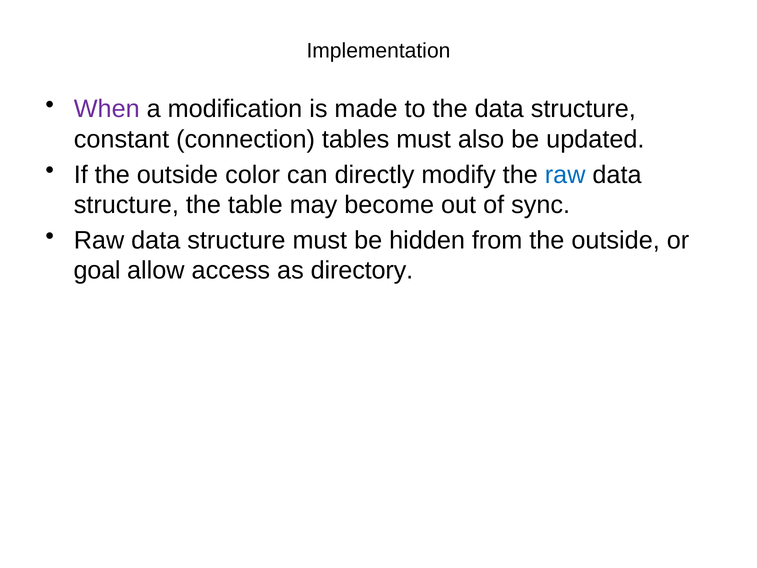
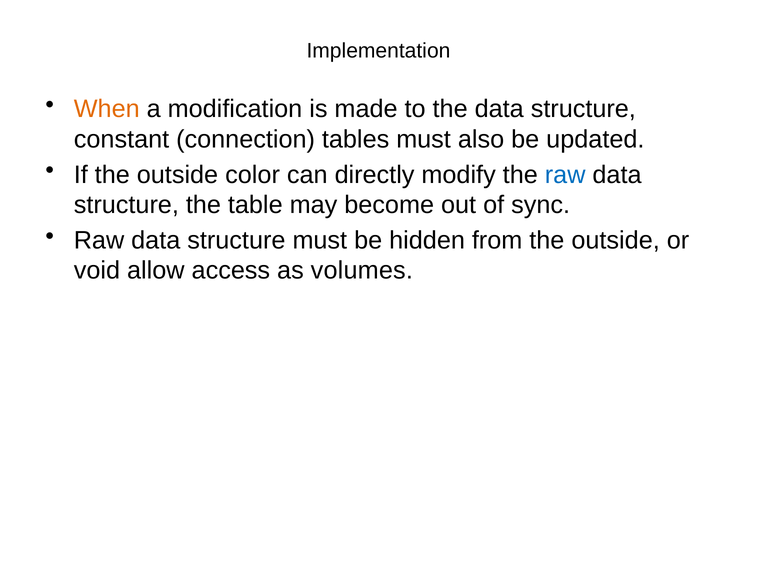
When colour: purple -> orange (107, 109)
goal: goal -> void (97, 270)
directory: directory -> volumes (362, 270)
